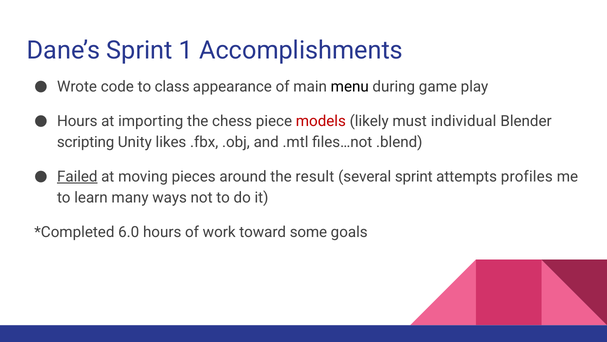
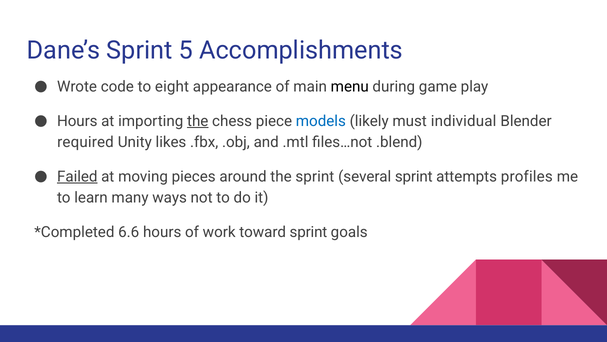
1: 1 -> 5 (186, 50)
class: class -> eight (172, 87)
the underline: none -> present (198, 121)
models colour: red -> blue (321, 121)
scripting: scripting -> required (85, 142)
the result: result -> sprint (315, 176)
6.0: 6.0 -> 6.6 (129, 232)
toward some: some -> sprint (308, 232)
